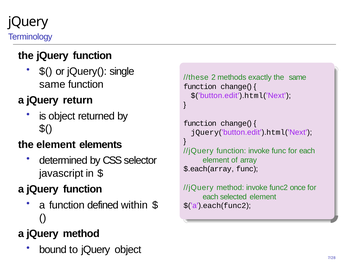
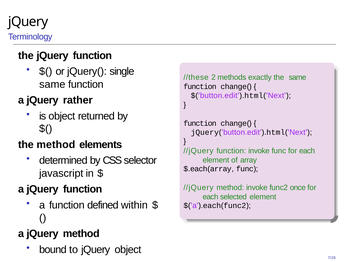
return: return -> rather (78, 100)
the element: element -> method (56, 145)
